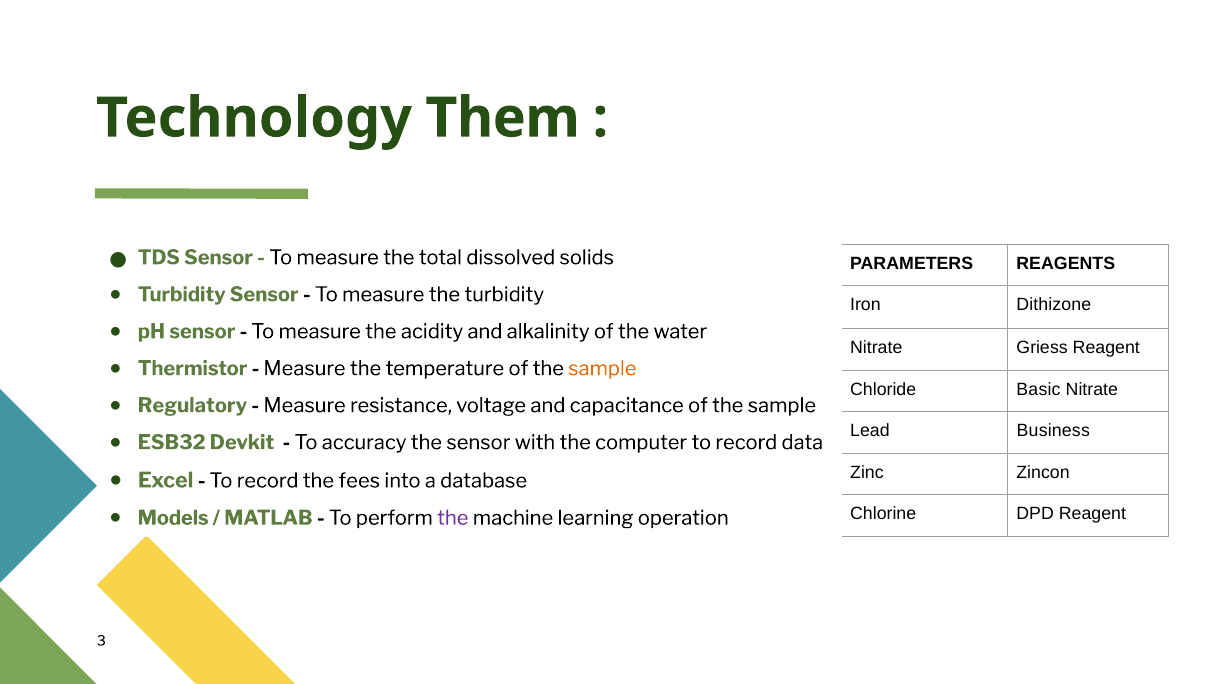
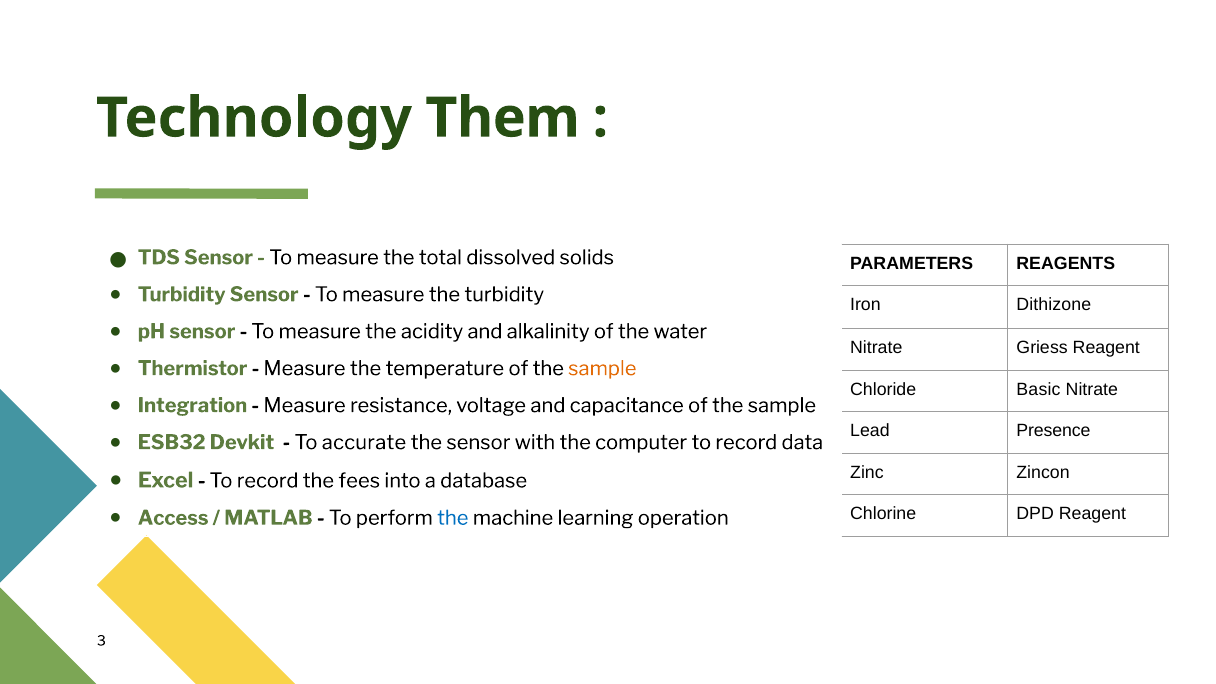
Regulatory: Regulatory -> Integration (193, 406)
Business: Business -> Presence (1053, 431)
accuracy: accuracy -> accurate (364, 443)
Models: Models -> Access (173, 518)
the colour: purple -> blue (453, 518)
